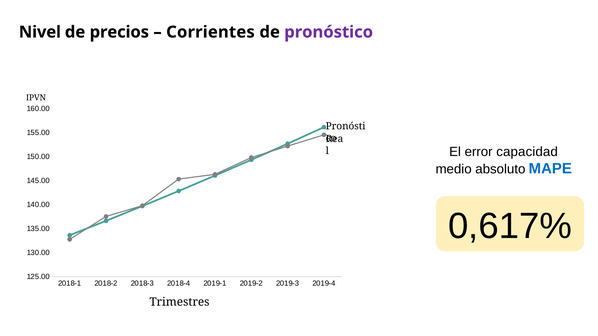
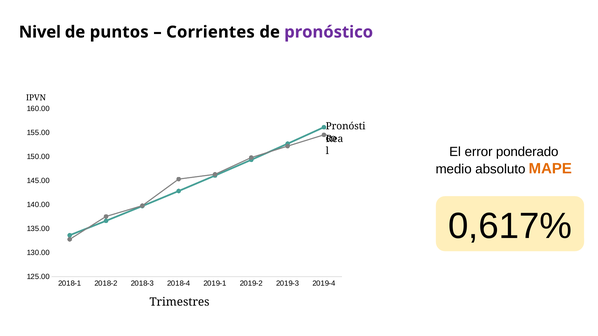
precios: precios -> puntos (119, 32)
capacidad: capacidad -> ponderado (527, 152)
MAPE colour: blue -> orange (550, 169)
